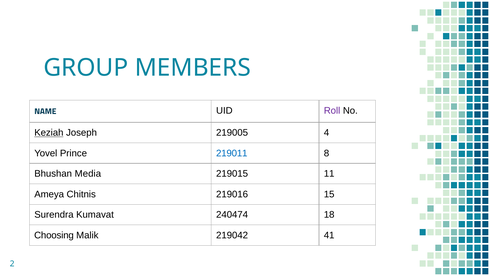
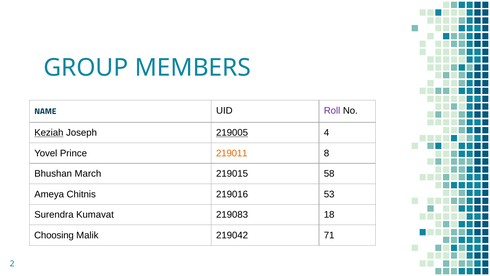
219005 underline: none -> present (232, 133)
219011 colour: blue -> orange (232, 153)
Media: Media -> March (88, 174)
11: 11 -> 58 (329, 174)
15: 15 -> 53 (329, 194)
240474: 240474 -> 219083 (232, 215)
41: 41 -> 71 (329, 235)
